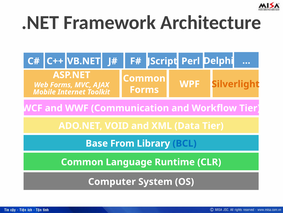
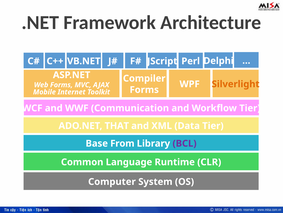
Common: Common -> Compiler (144, 78)
VOID: VOID -> THAT (117, 125)
BCL colour: blue -> purple (185, 143)
